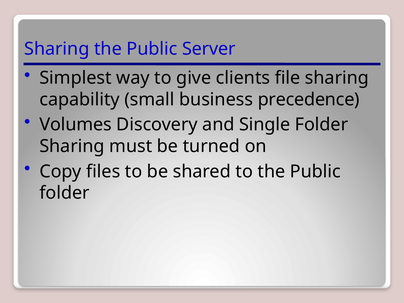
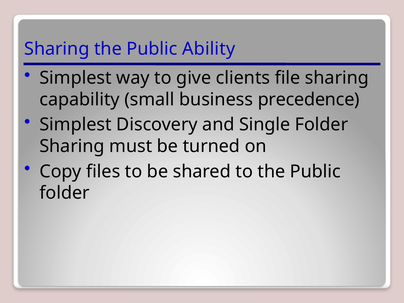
Server: Server -> Ability (209, 49)
Volumes: Volumes -> Simplest (76, 125)
